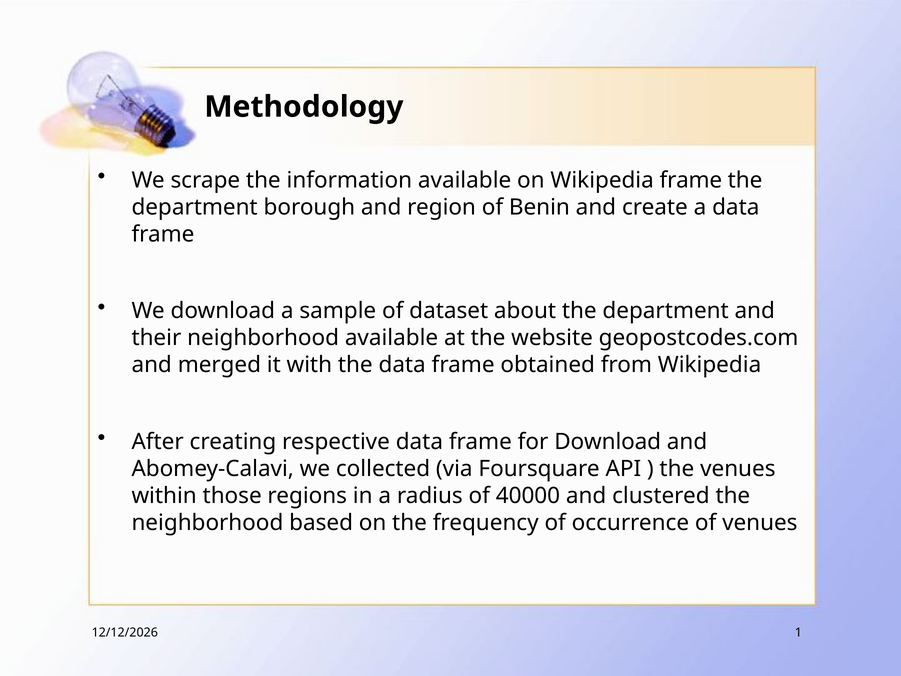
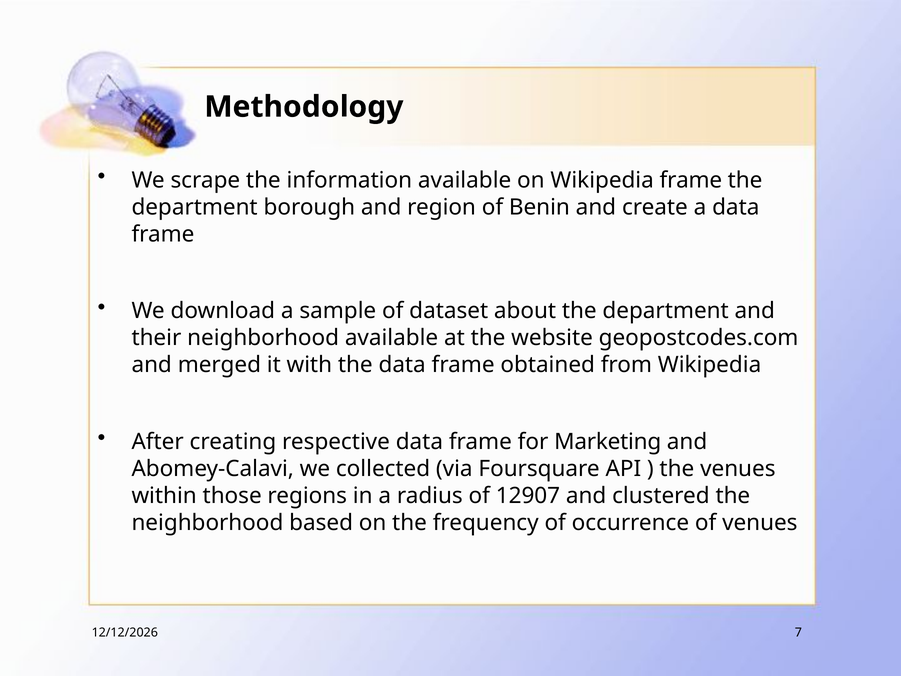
for Download: Download -> Marketing (608, 441)
40000: 40000 -> 12907 (528, 496)
1: 1 -> 7 (798, 633)
